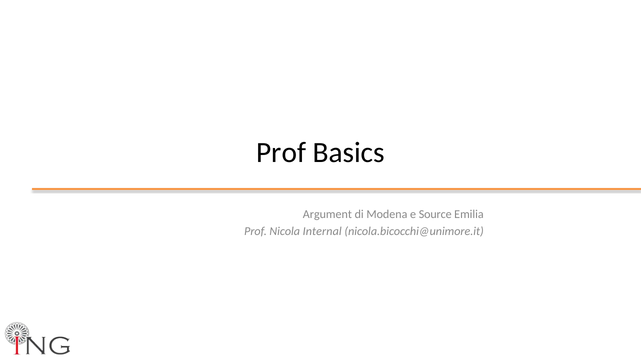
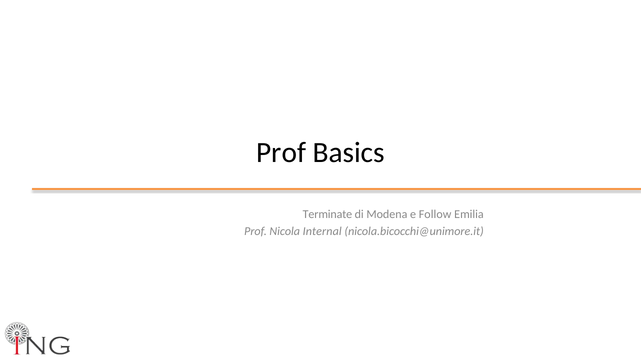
Argument: Argument -> Terminate (327, 215)
Source: Source -> Follow (435, 215)
